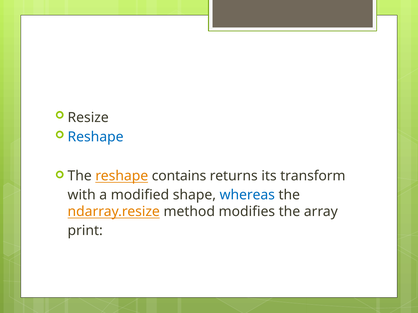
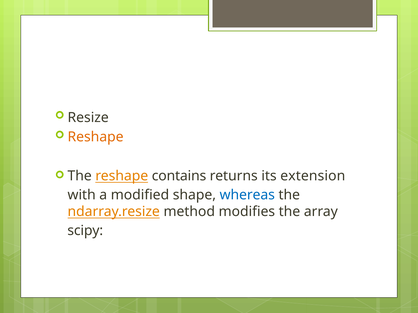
Reshape colour: blue -> orange (96, 137)
transform: transform -> extension (313, 176)
print: print -> scipy (85, 231)
